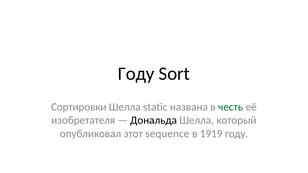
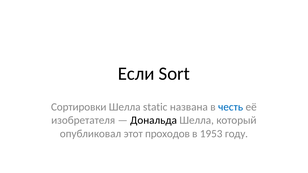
Году: Году -> Если (136, 74)
честь colour: green -> blue (231, 107)
sequence: sequence -> проходов (167, 134)
1919: 1919 -> 1953 (211, 134)
